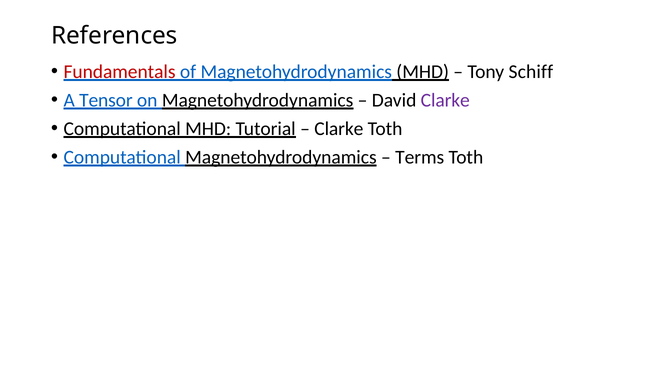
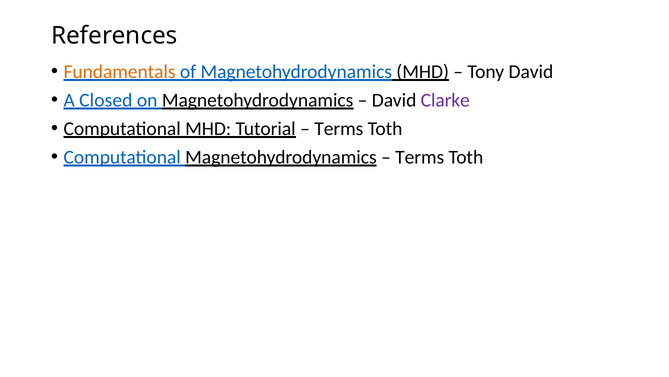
Fundamentals colour: red -> orange (120, 72)
Tony Schiff: Schiff -> David (531, 72)
Tensor: Tensor -> Closed (106, 100)
Clarke: Clarke -> Terms (339, 128)
